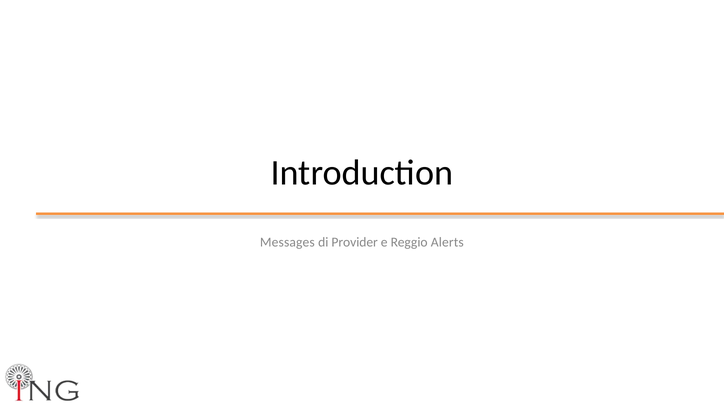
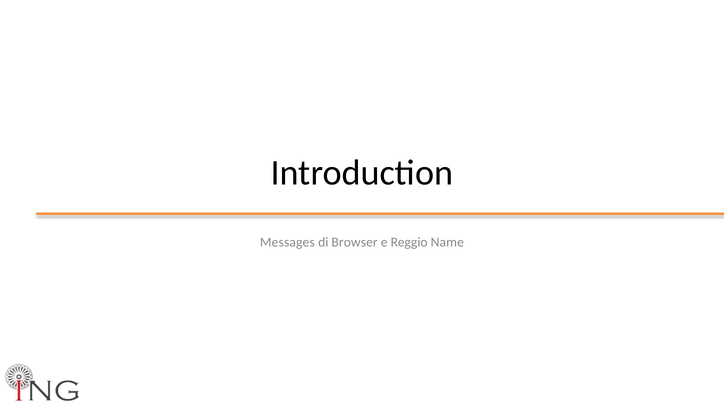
Provider: Provider -> Browser (355, 243)
Alerts: Alerts -> Name (447, 243)
